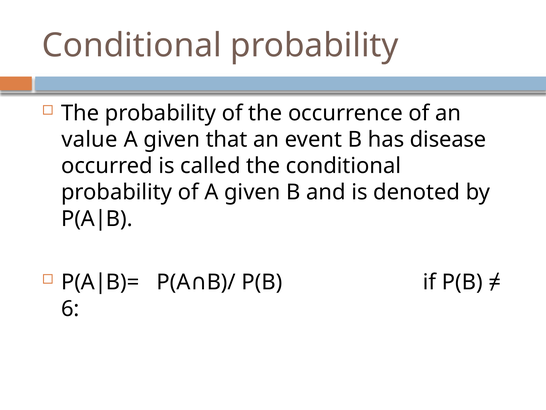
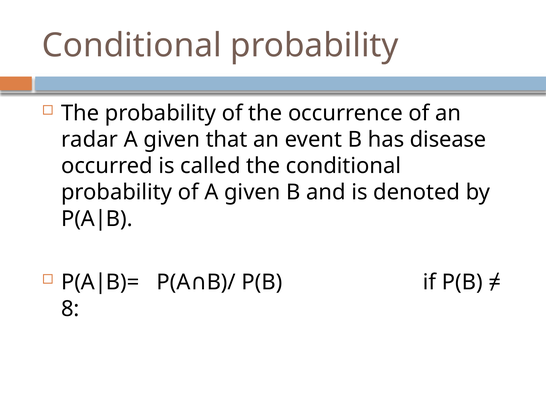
value: value -> radar (90, 139)
6: 6 -> 8 (70, 308)
